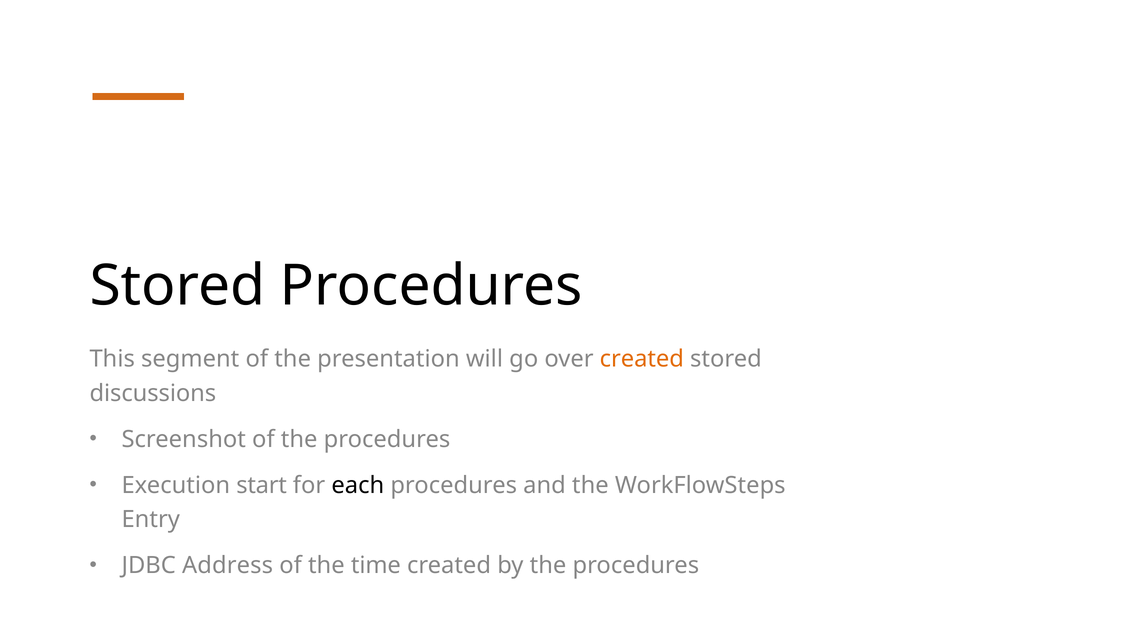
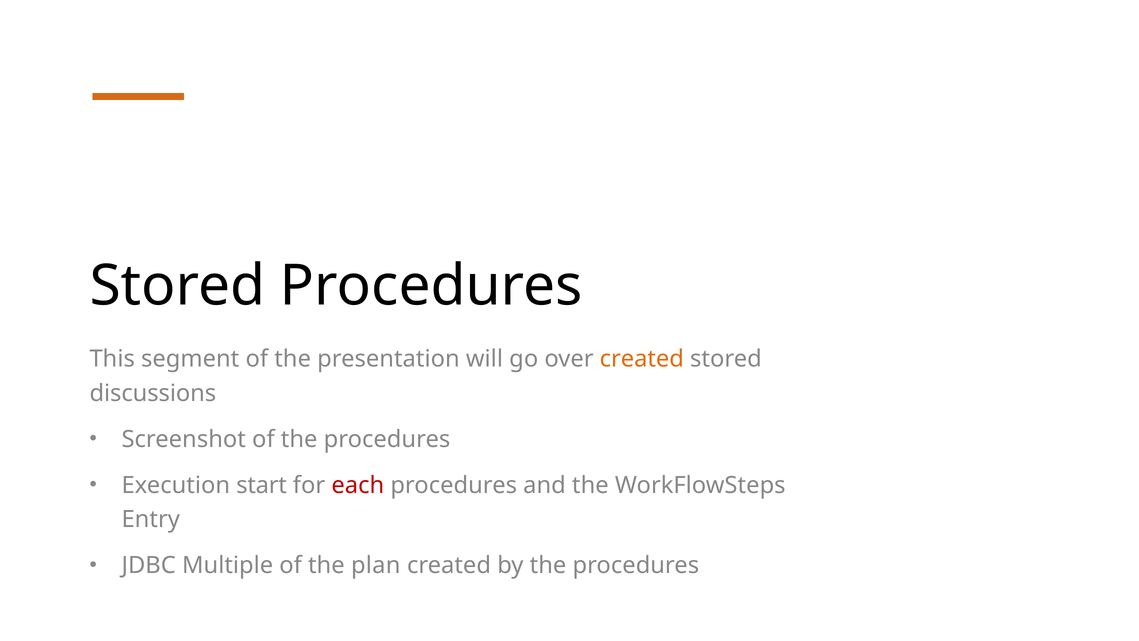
each colour: black -> red (358, 485)
Address: Address -> Multiple (228, 565)
time: time -> plan (376, 565)
